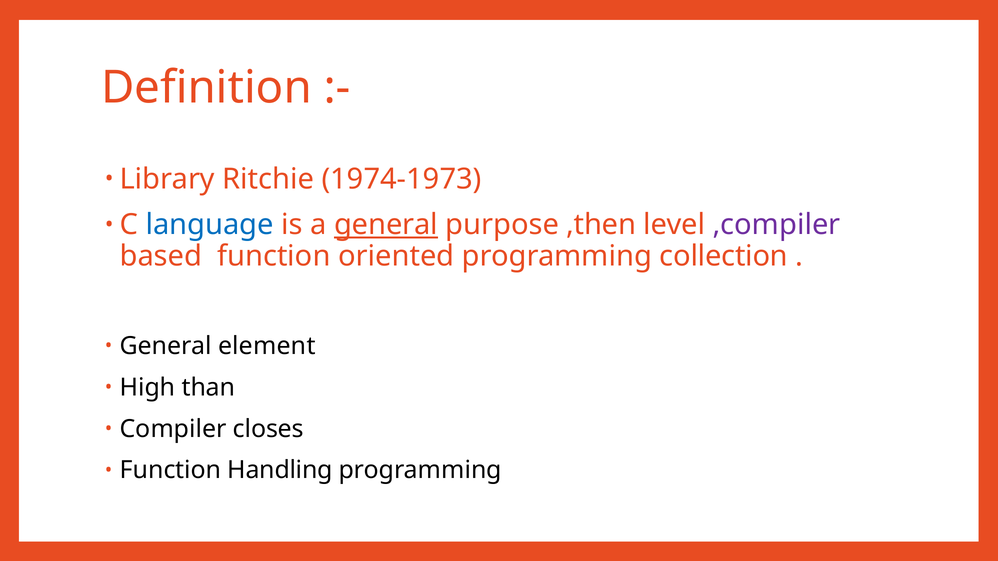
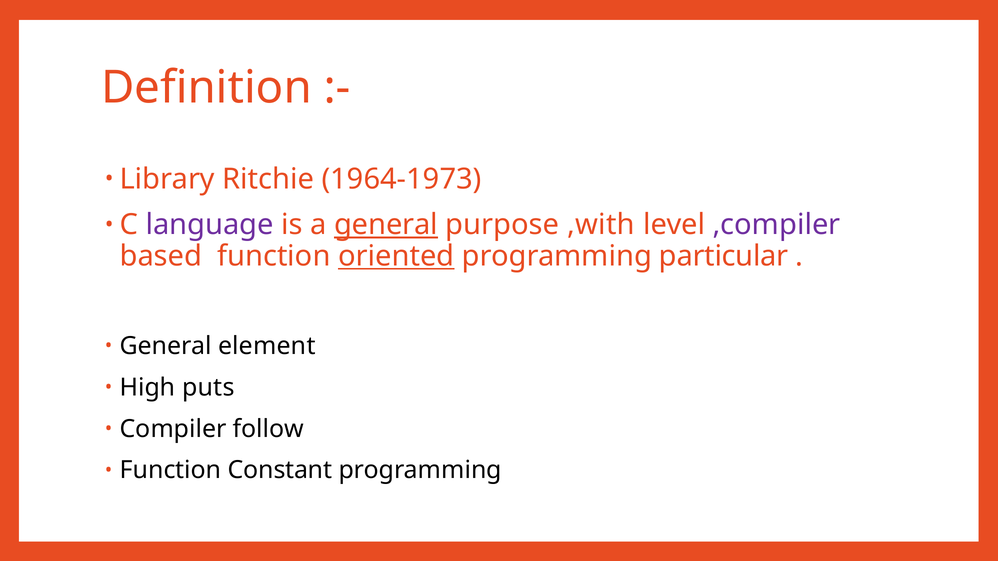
1974-1973: 1974-1973 -> 1964-1973 (402, 179)
language colour: blue -> purple (210, 225)
,then: ,then -> ,with (601, 225)
oriented underline: none -> present (396, 256)
collection: collection -> particular (724, 256)
than: than -> puts (208, 388)
closes: closes -> follow (268, 429)
Handling: Handling -> Constant (280, 471)
